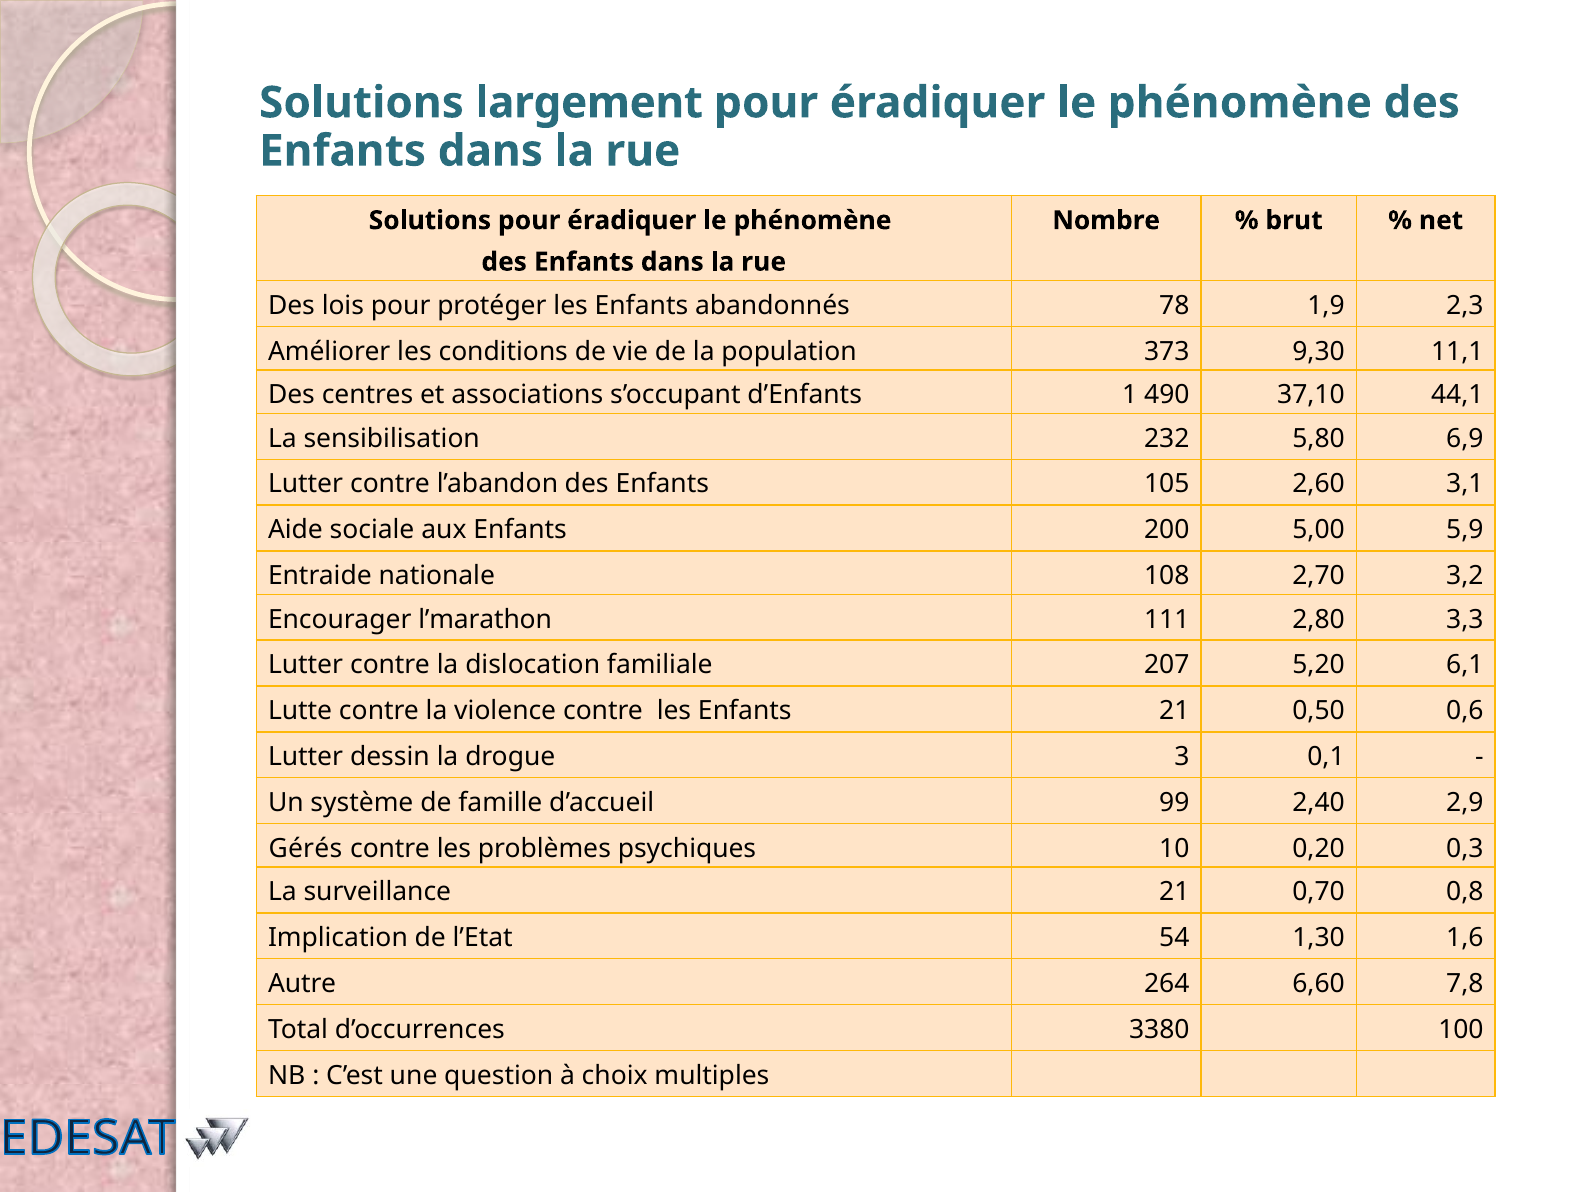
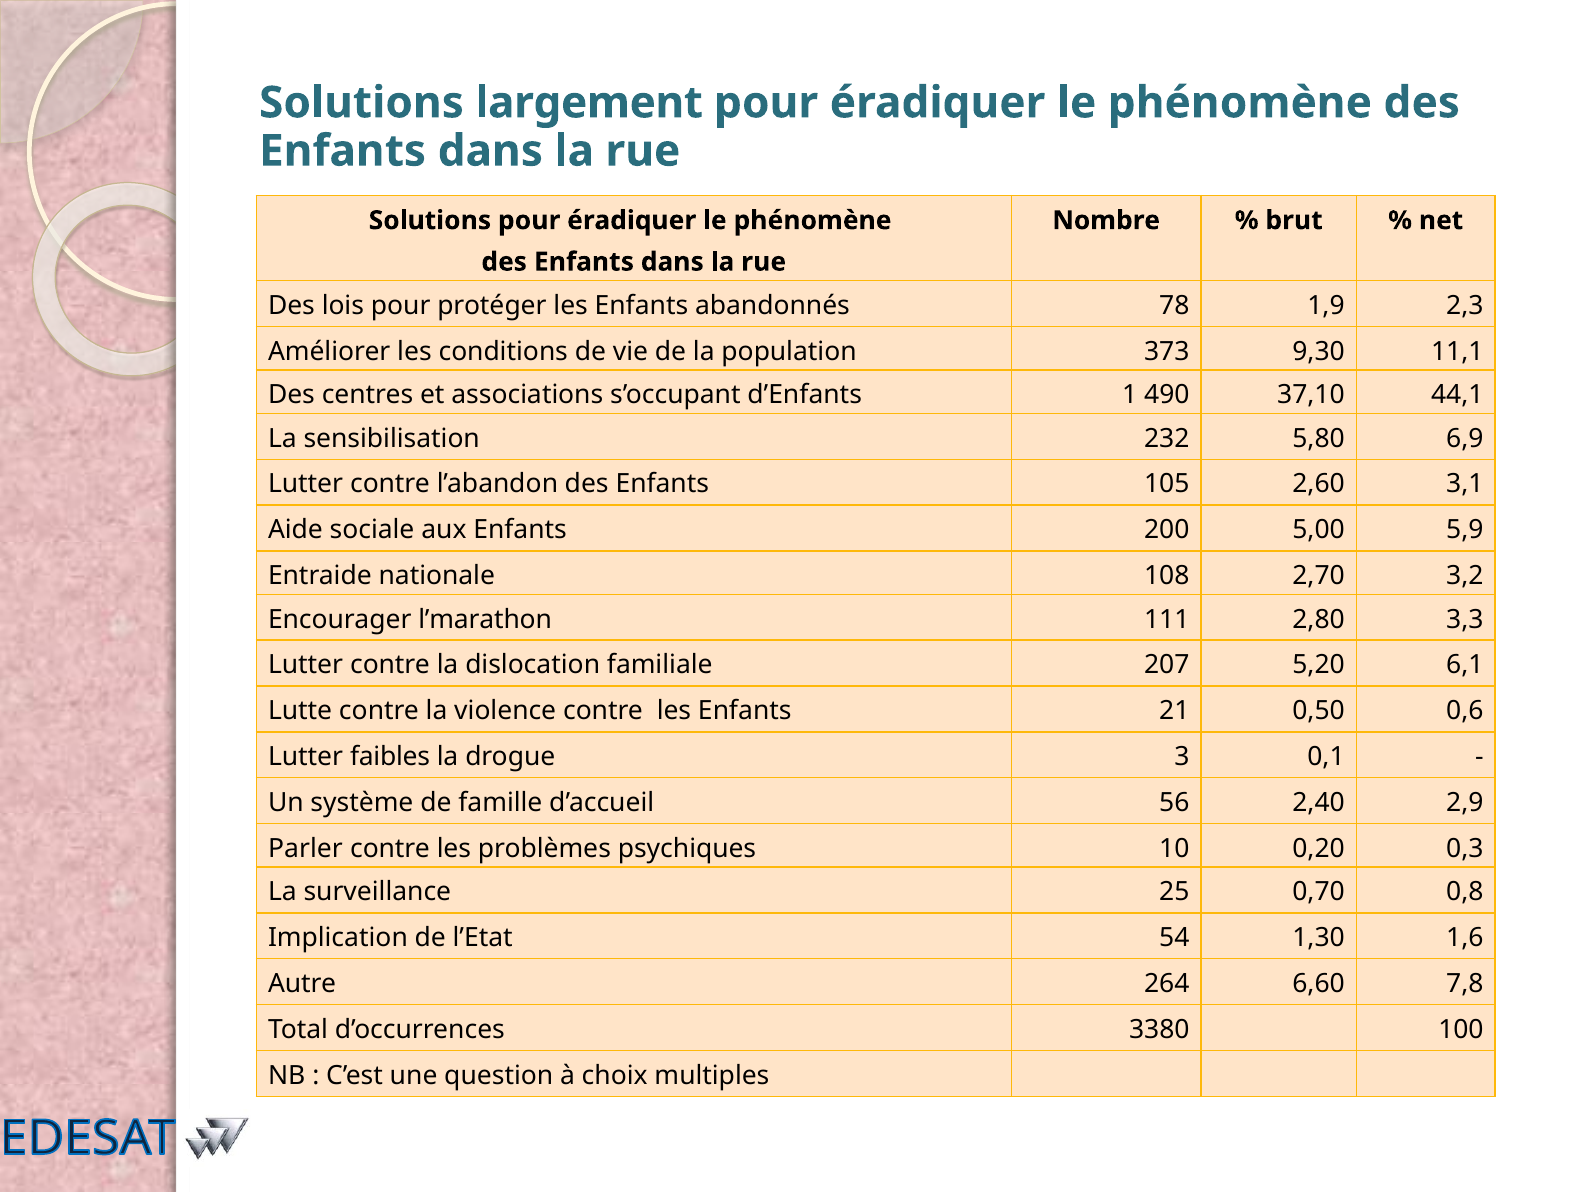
dessin: dessin -> faibles (390, 757)
99: 99 -> 56 (1174, 803)
Gérés: Gérés -> Parler (305, 848)
surveillance 21: 21 -> 25 (1174, 892)
